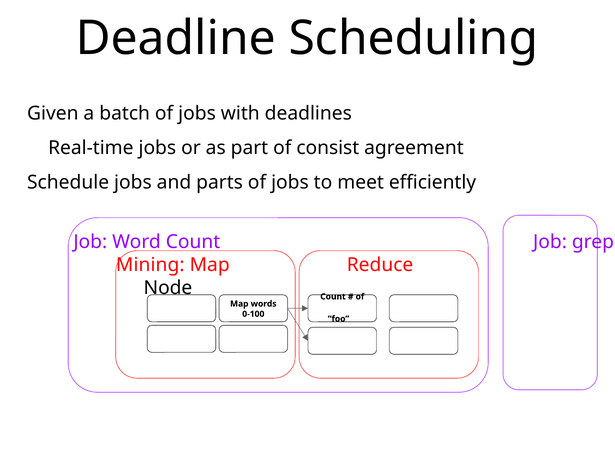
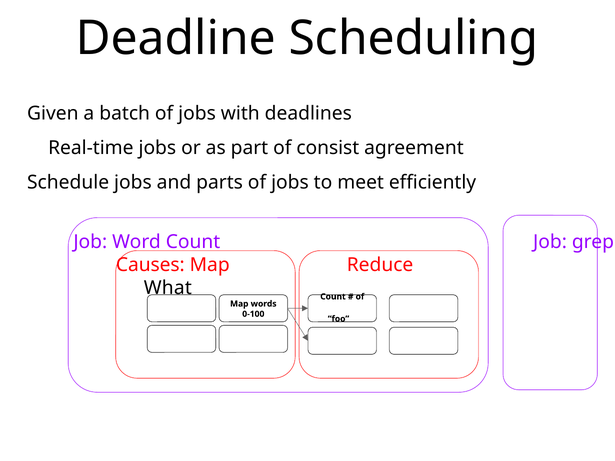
Mining: Mining -> Causes (150, 265)
Node: Node -> What (168, 288)
